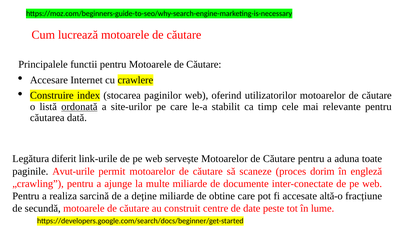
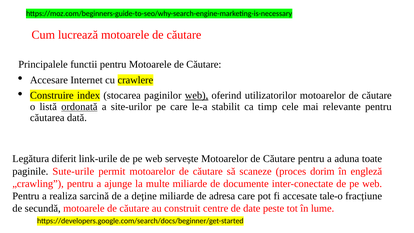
web underline: none -> present (197, 95)
Avut-urile: Avut-urile -> Sute-urile (73, 171)
obtine: obtine -> adresa (222, 196)
altă-o: altă-o -> tale-o (331, 196)
